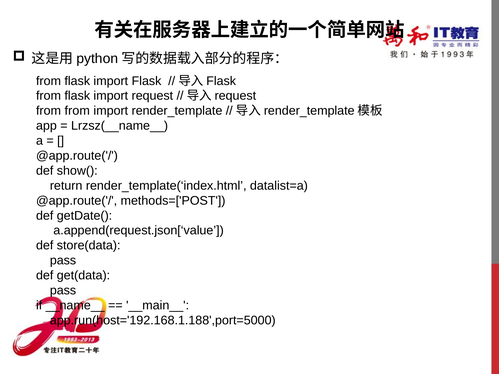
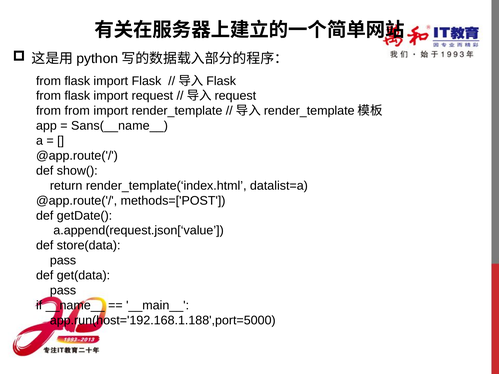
Lrzsz(__name__: Lrzsz(__name__ -> Sans(__name__ (119, 126)
